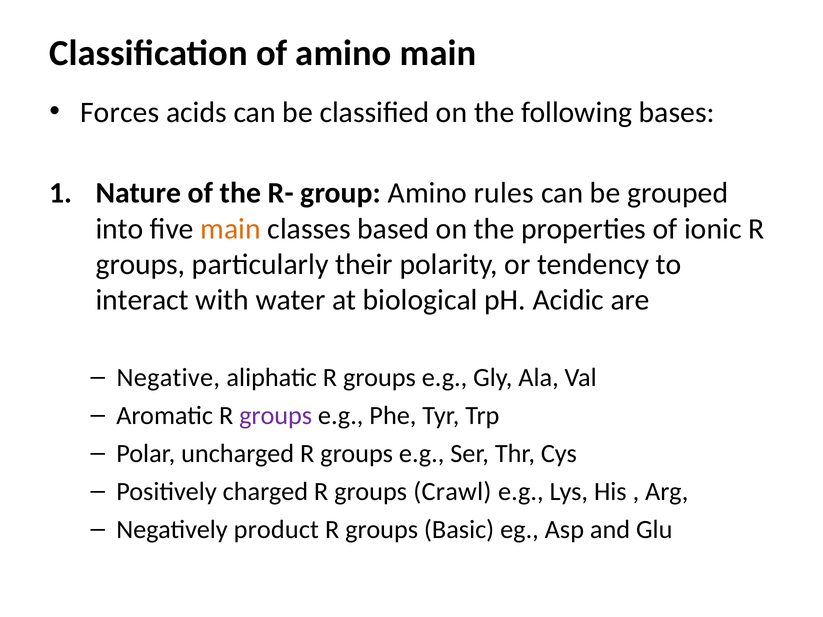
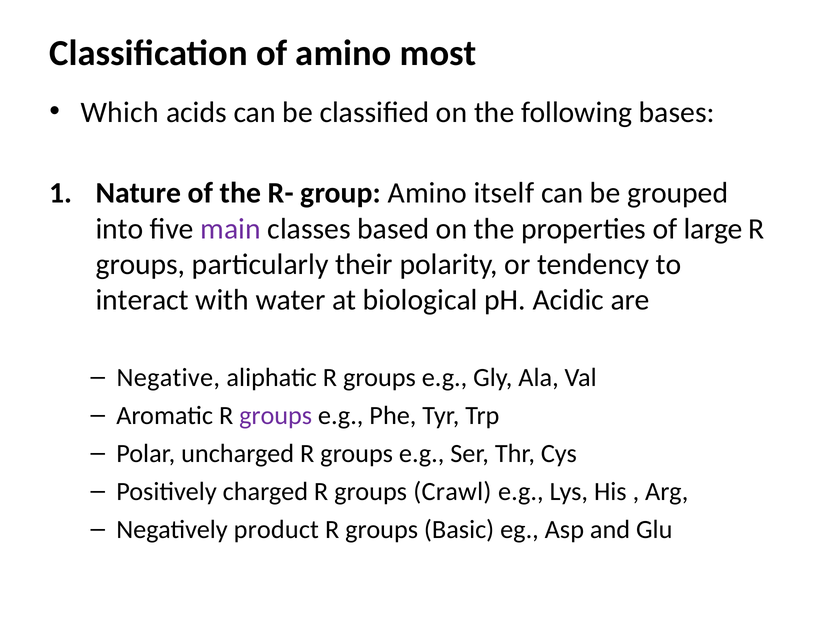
amino main: main -> most (438, 53)
Forces: Forces -> Which (120, 112)
rules: rules -> itself (504, 193)
main colour: orange -> purple (230, 229)
ionic: ionic -> large (713, 229)
